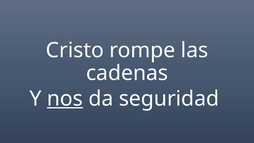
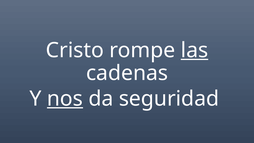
las underline: none -> present (194, 50)
